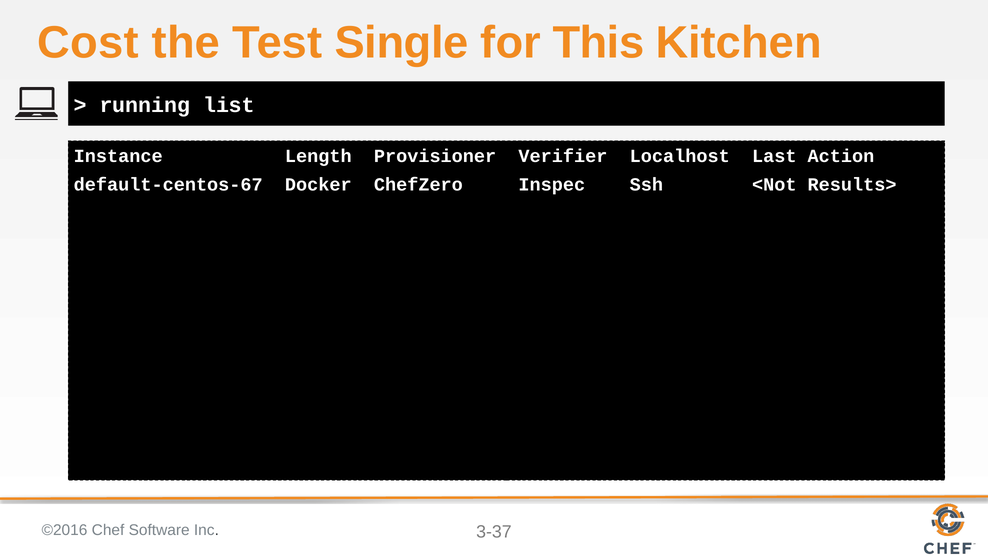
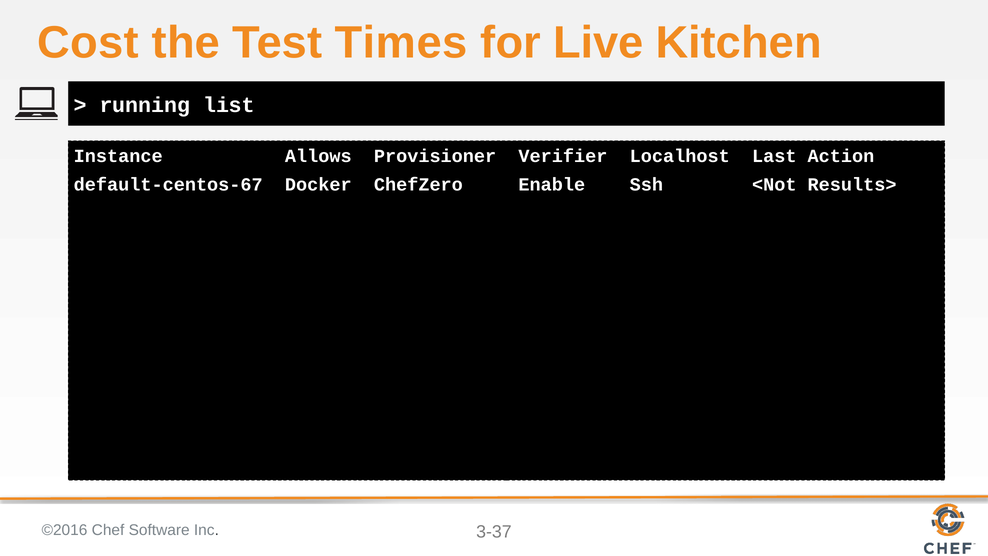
Single: Single -> Times (401, 43)
This: This -> Live (598, 43)
Length: Length -> Allows (318, 156)
Inspec: Inspec -> Enable (552, 184)
